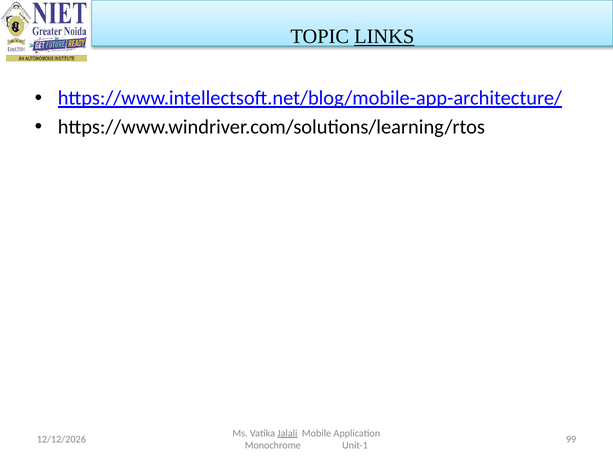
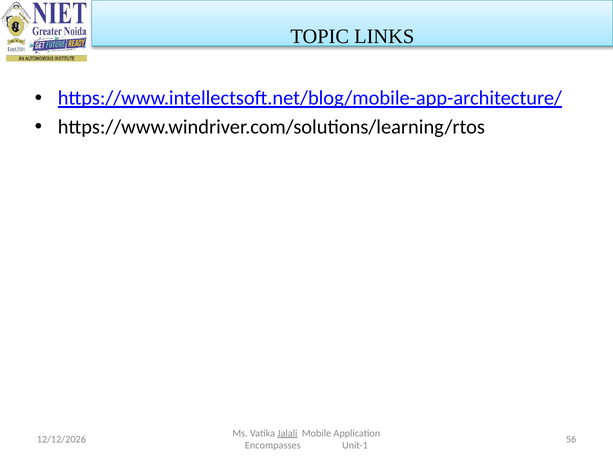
LINKS underline: present -> none (384, 37)
99: 99 -> 56 (571, 439)
Monochrome: Monochrome -> Encompasses (273, 445)
